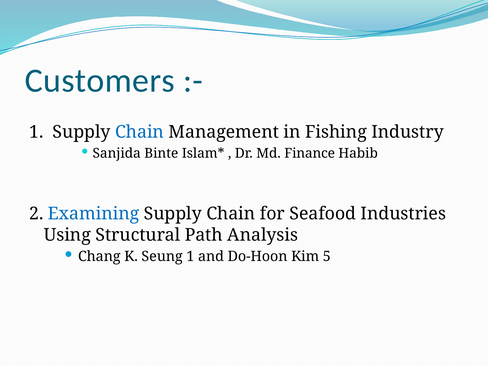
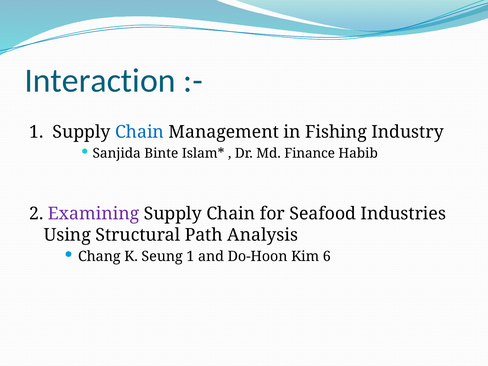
Customers: Customers -> Interaction (100, 81)
Examining colour: blue -> purple (94, 214)
5: 5 -> 6 (327, 257)
